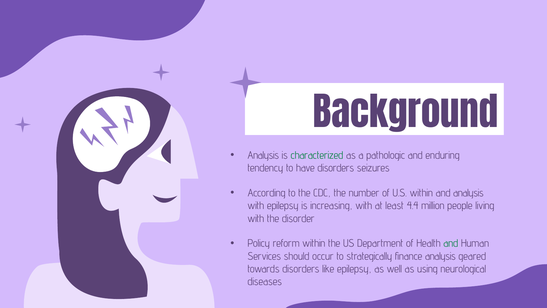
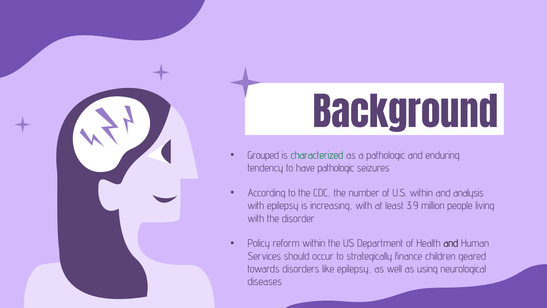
Analysis: Analysis -> Grouped (263, 155)
have disorders: disorders -> pathologic (336, 168)
4.4: 4.4 -> 3.9 (413, 206)
and colour: green -> black (451, 243)
finance analysis: analysis -> children (440, 256)
